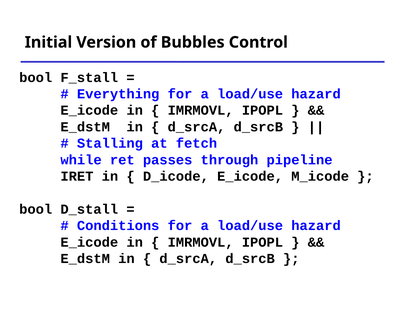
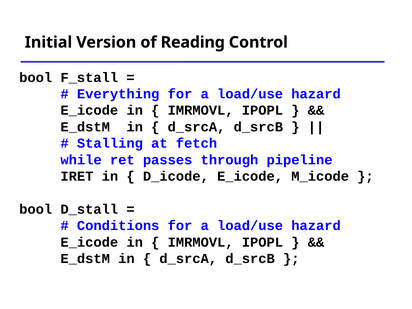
Bubbles: Bubbles -> Reading (193, 42)
